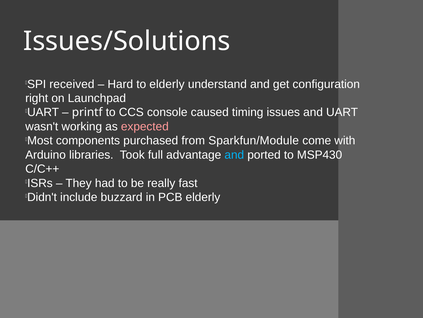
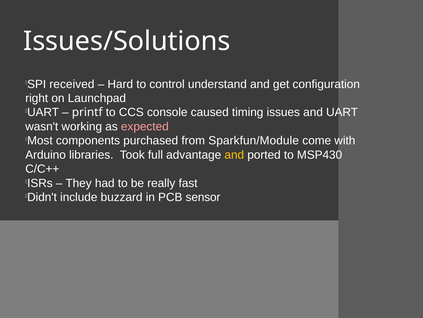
to elderly: elderly -> control (167, 84)
and colour: light blue -> yellow (234, 154)
PCB elderly: elderly -> sensor (203, 197)
